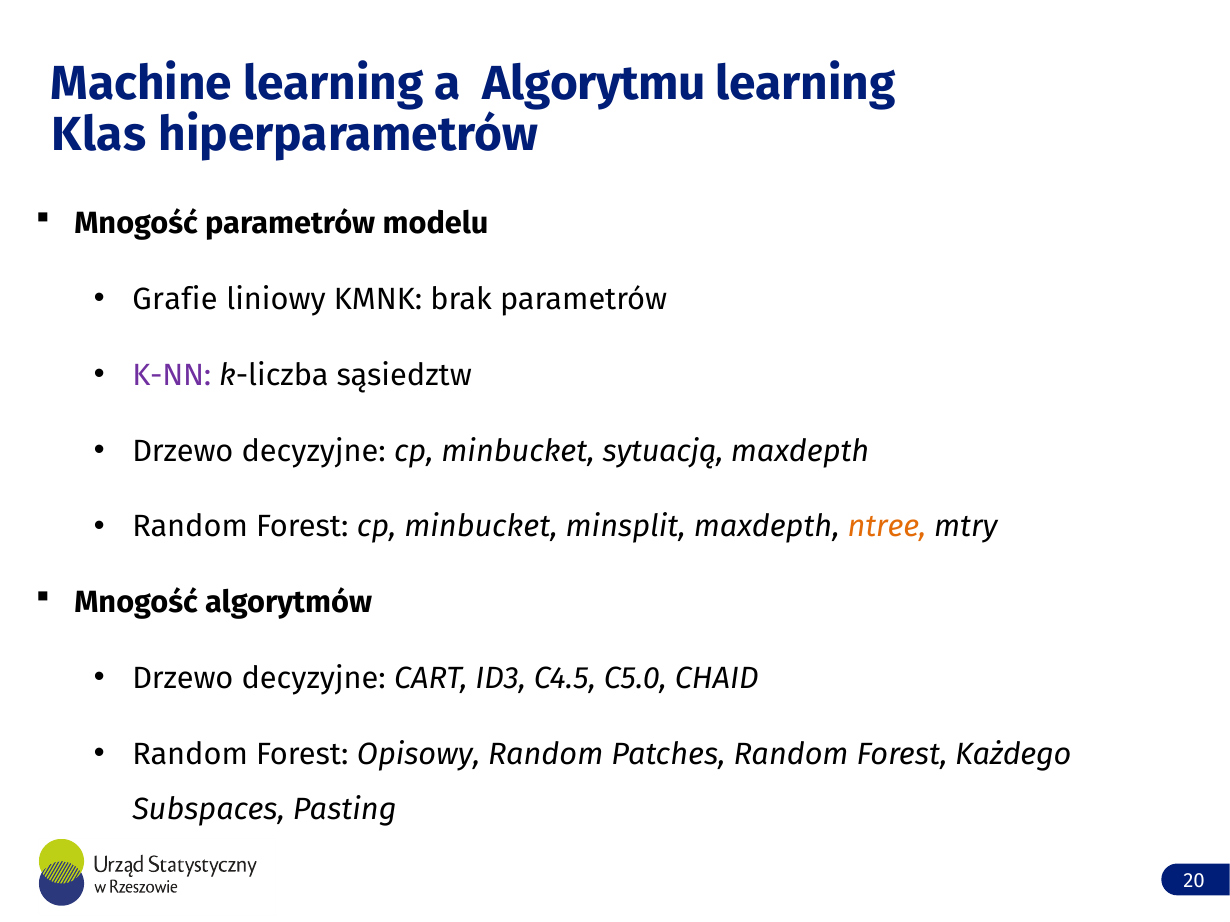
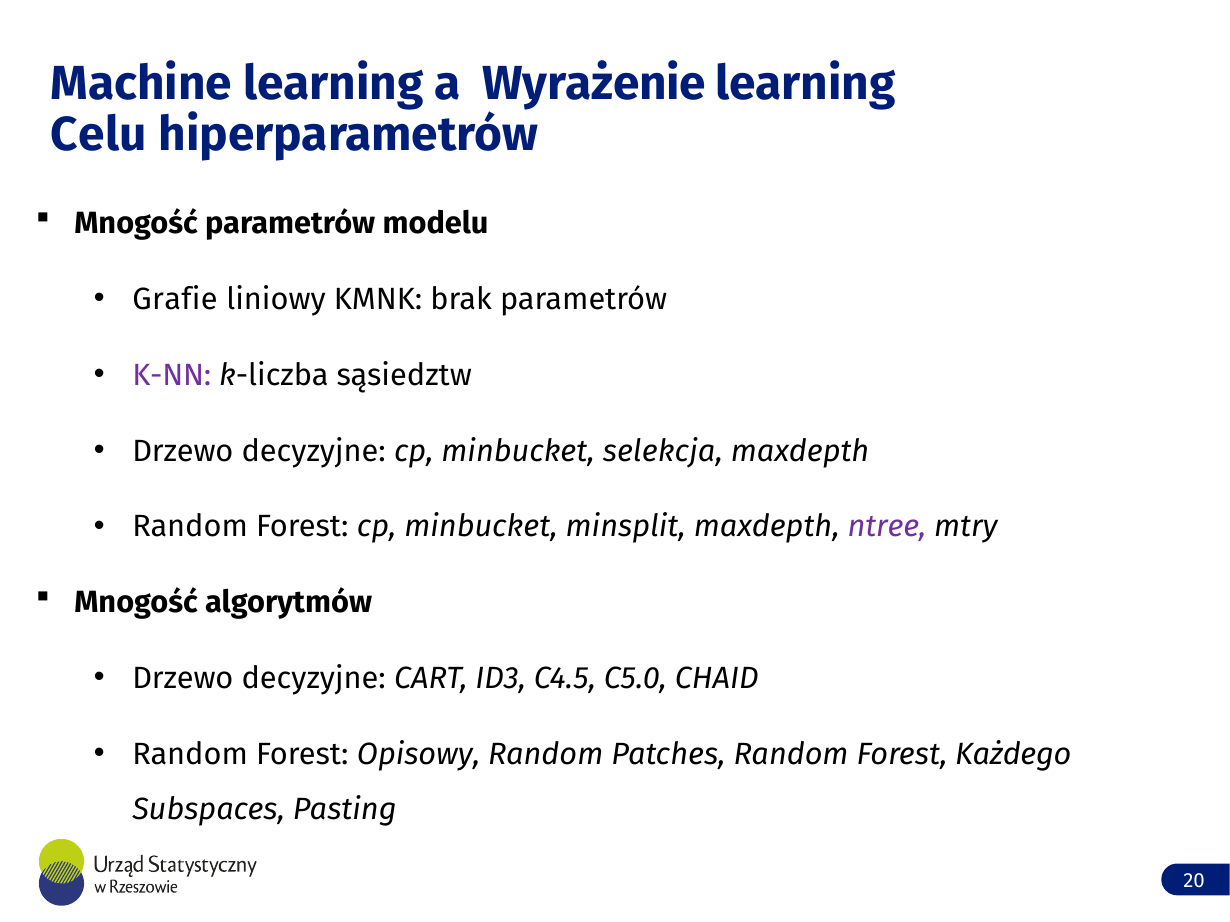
Algorytmu: Algorytmu -> Wyrażenie (594, 83)
Klas: Klas -> Celu (99, 135)
sytuacją: sytuacją -> selekcja (663, 451)
ntree colour: orange -> purple (887, 527)
